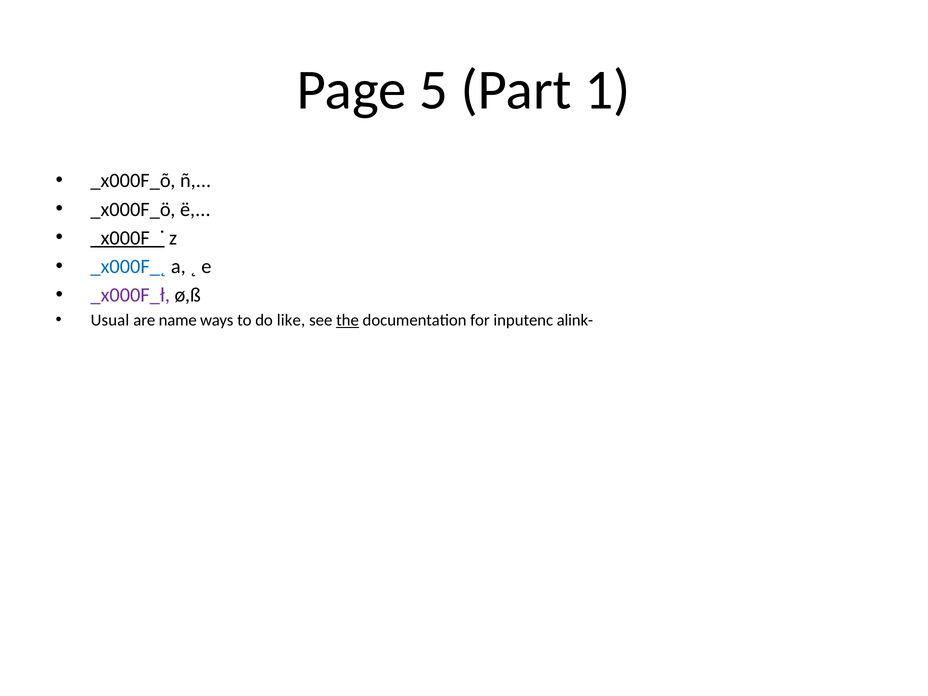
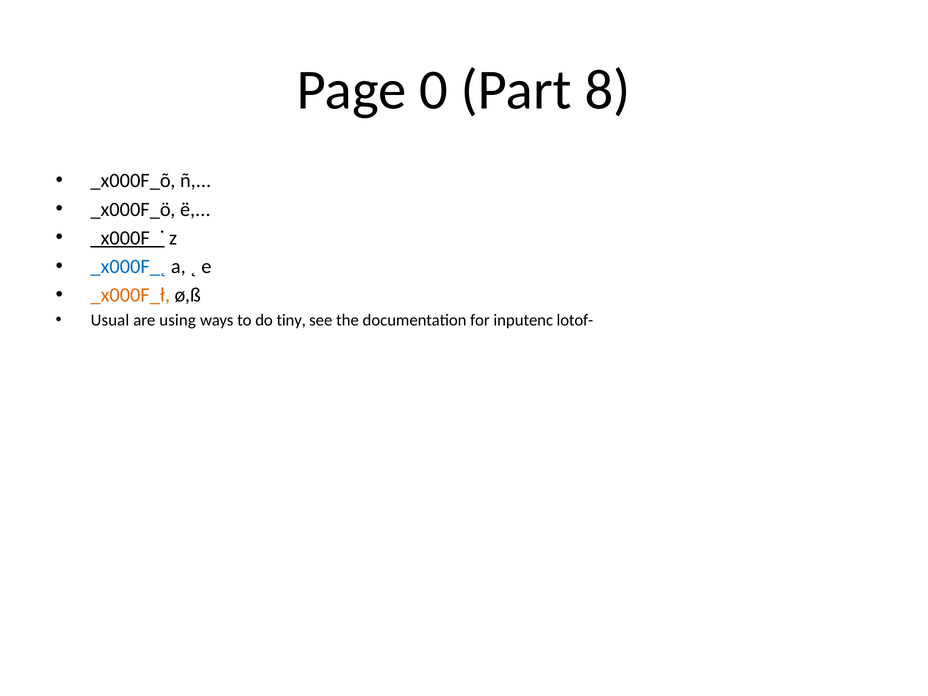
5: 5 -> 0 (434, 90)
1: 1 -> 8 (608, 90)
_x000F_ł colour: purple -> orange (130, 295)
name: name -> using (178, 320)
like: like -> tiny (291, 320)
the underline: present -> none (348, 320)
alink-: alink- -> lotof- (575, 320)
